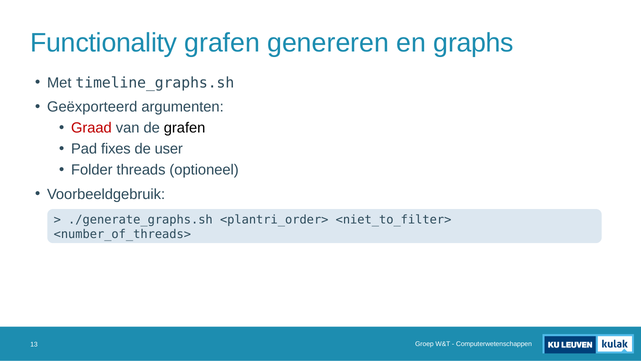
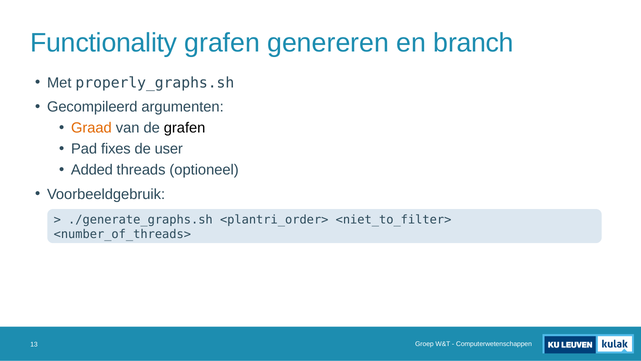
graphs: graphs -> branch (474, 43)
timeline_graphs.sh: timeline_graphs.sh -> properly_graphs.sh (155, 83)
Geëxporteerd: Geëxporteerd -> Gecompileerd (92, 107)
Graad colour: red -> orange (91, 128)
Folder: Folder -> Added (92, 170)
